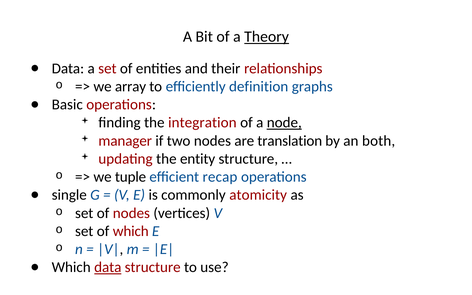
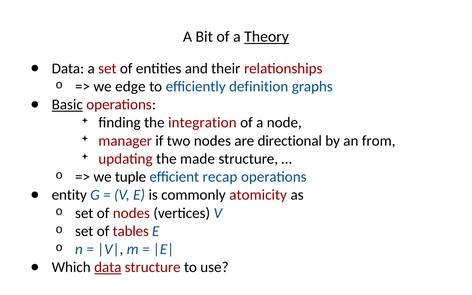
array: array -> edge (130, 86)
Basic underline: none -> present (67, 105)
node underline: present -> none (284, 123)
translation: translation -> directional (290, 141)
both: both -> from (379, 141)
entity: entity -> made (197, 159)
single: single -> entity (69, 195)
of which: which -> tables (131, 231)
